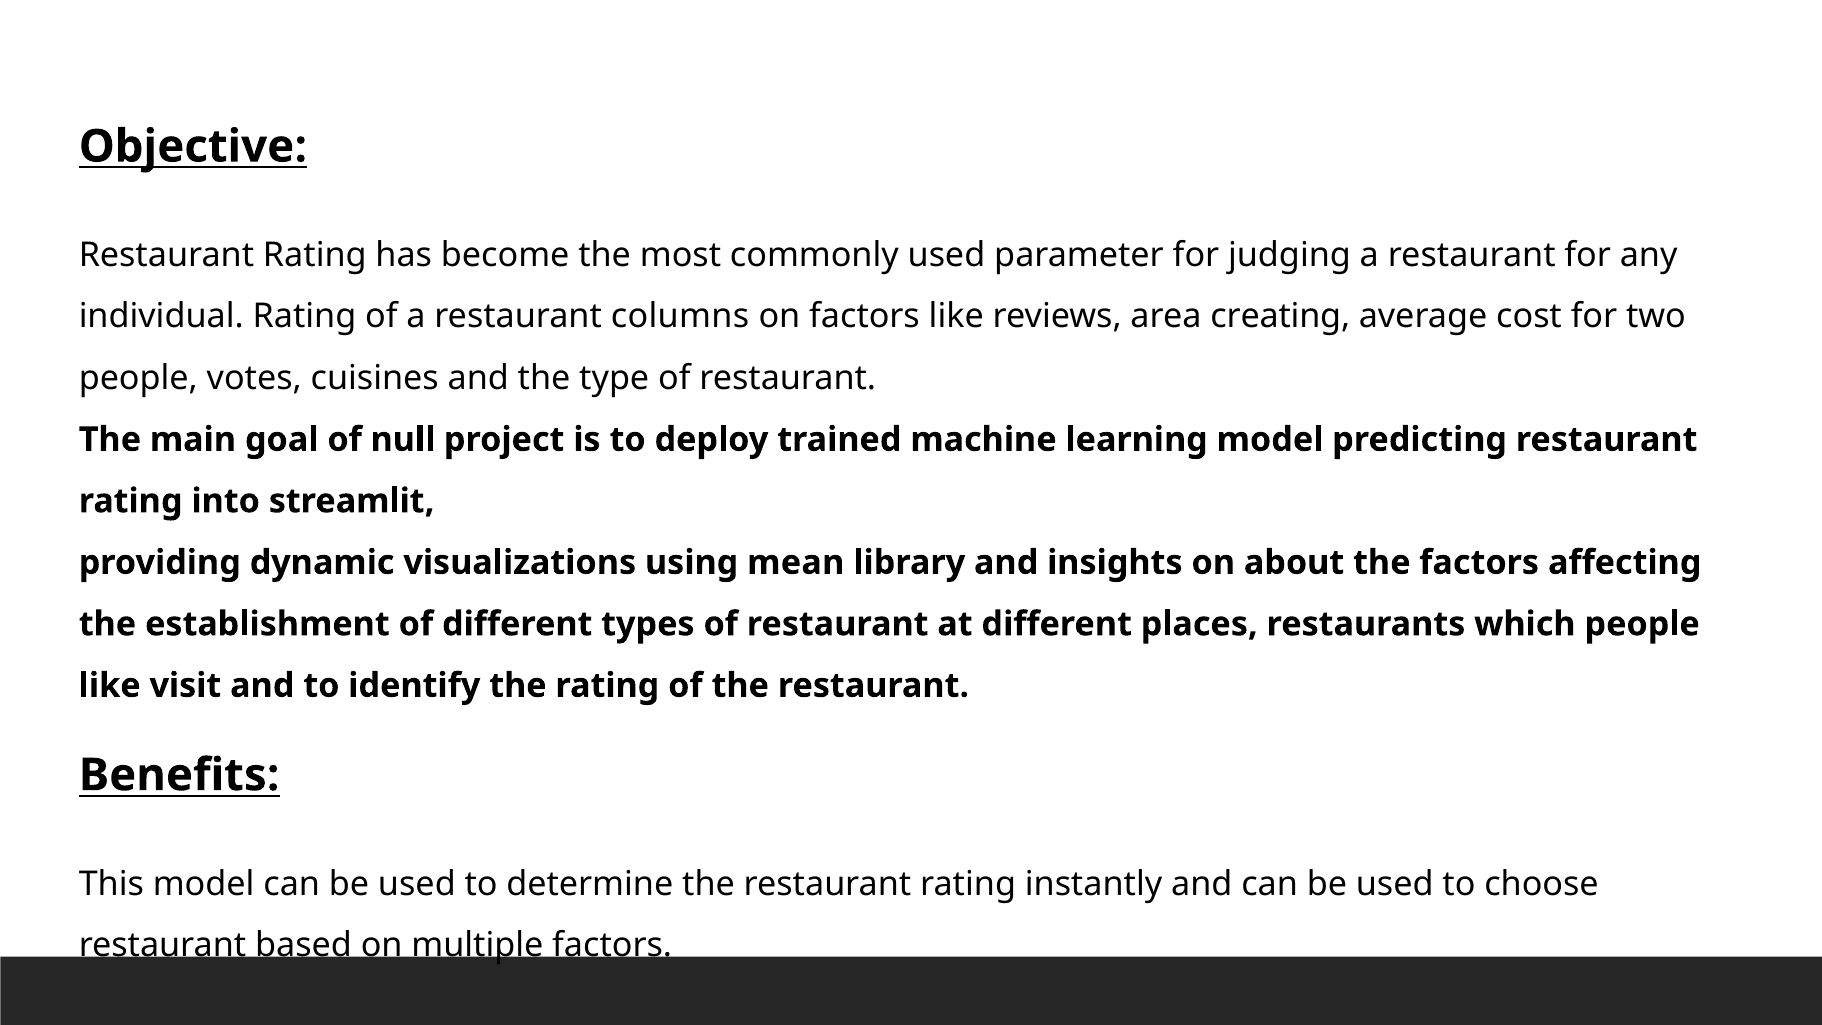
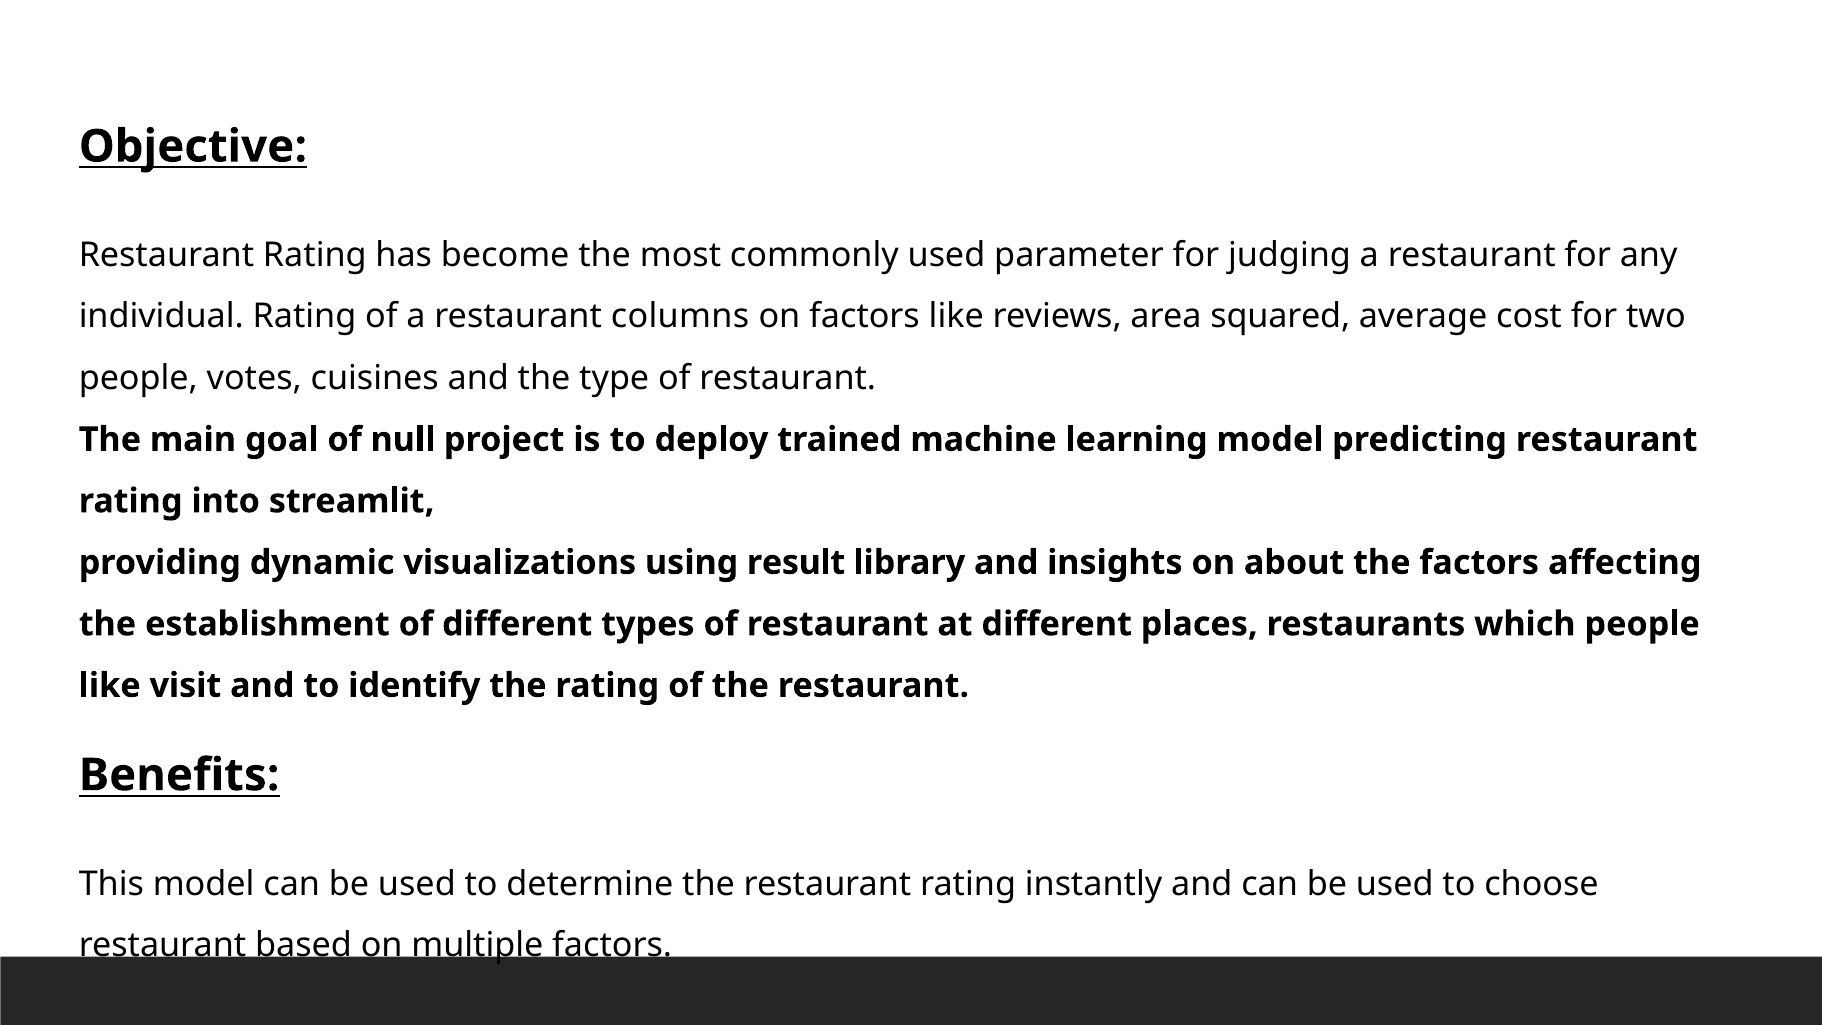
creating: creating -> squared (1280, 317)
mean: mean -> result (796, 562)
